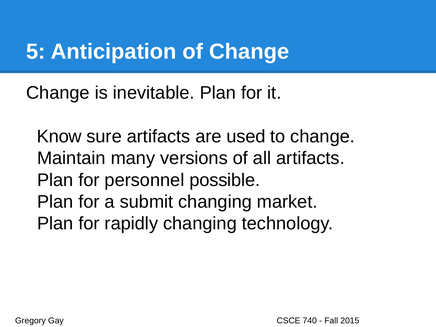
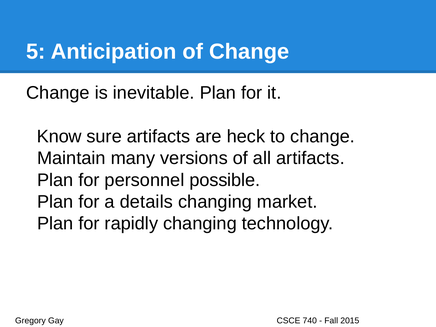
used: used -> heck (246, 136)
submit: submit -> details (146, 202)
